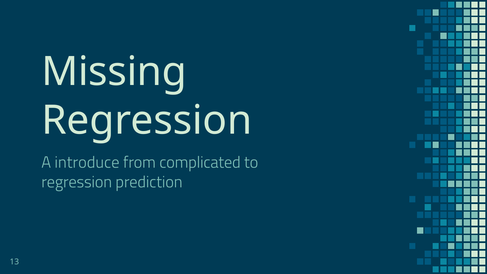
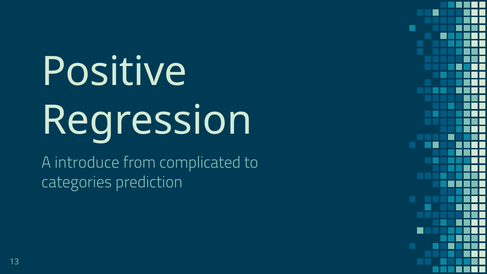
Missing: Missing -> Positive (114, 72)
regression: regression -> categories (77, 182)
